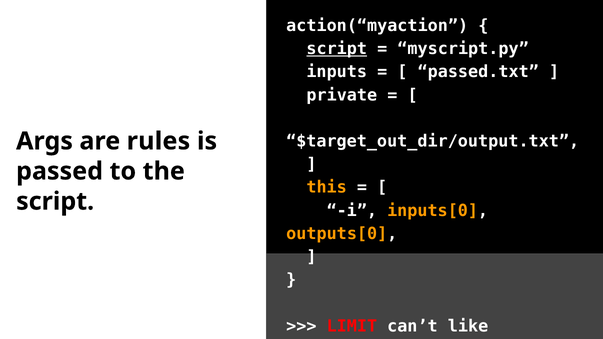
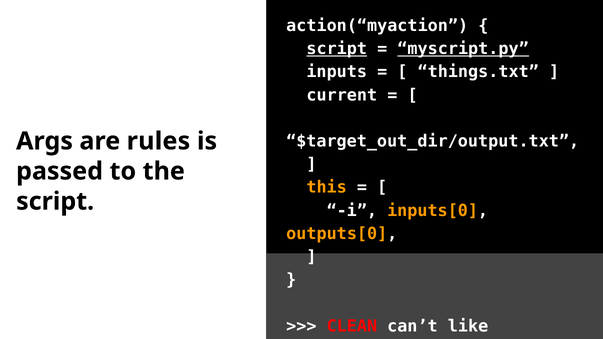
myscript.py underline: none -> present (463, 49)
passed.txt: passed.txt -> things.txt (478, 72)
private: private -> current (342, 95)
LIMIT: LIMIT -> CLEAN (352, 326)
